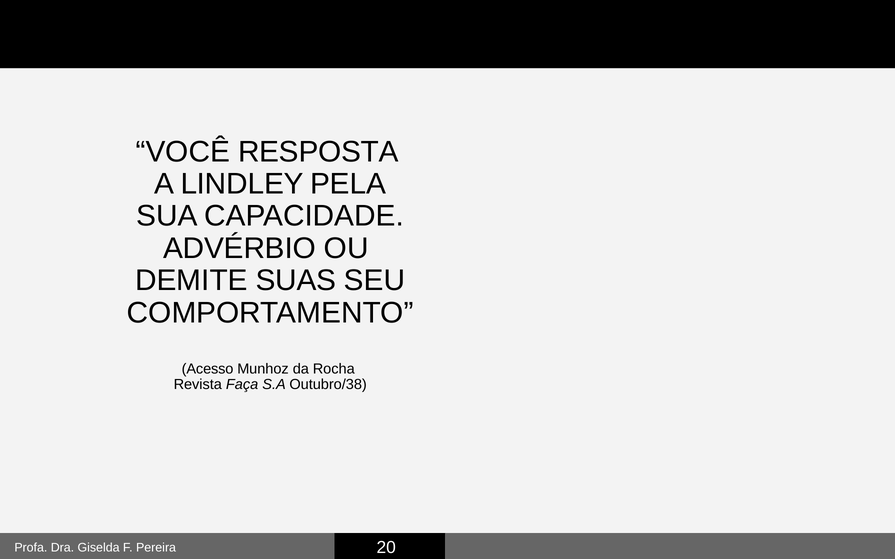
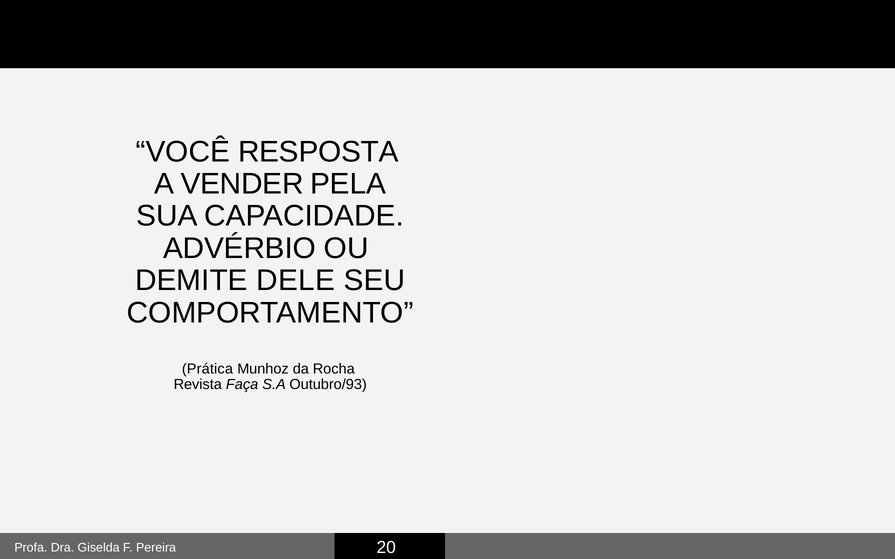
LINDLEY: LINDLEY -> VENDER (242, 184)
SUAS: SUAS -> DELE (296, 281)
Acesso: Acesso -> Prática (207, 369)
Outubro/38: Outubro/38 -> Outubro/93 (328, 385)
